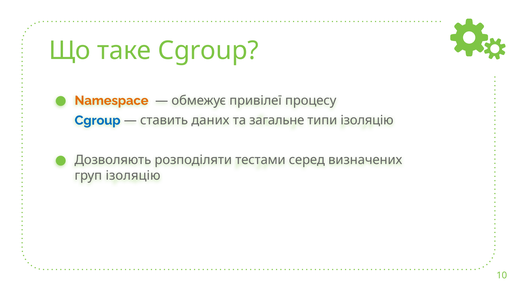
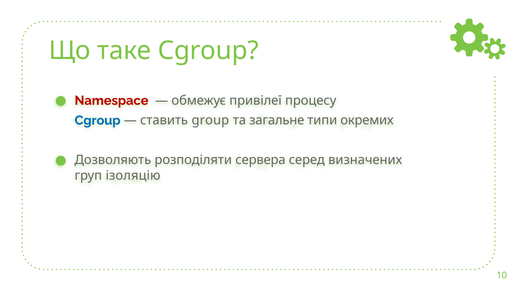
Namespace colour: orange -> red (112, 100)
даних: даних -> group (210, 120)
типи ізоляцію: ізоляцію -> окремих (367, 120)
тестами: тестами -> сервера (260, 160)
